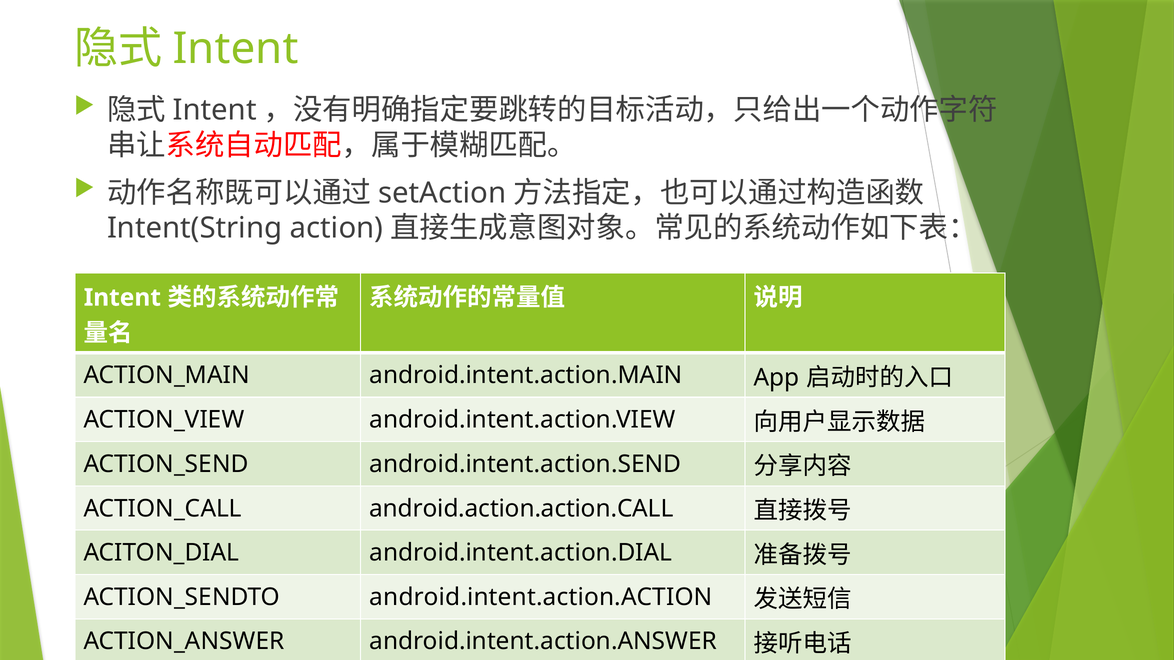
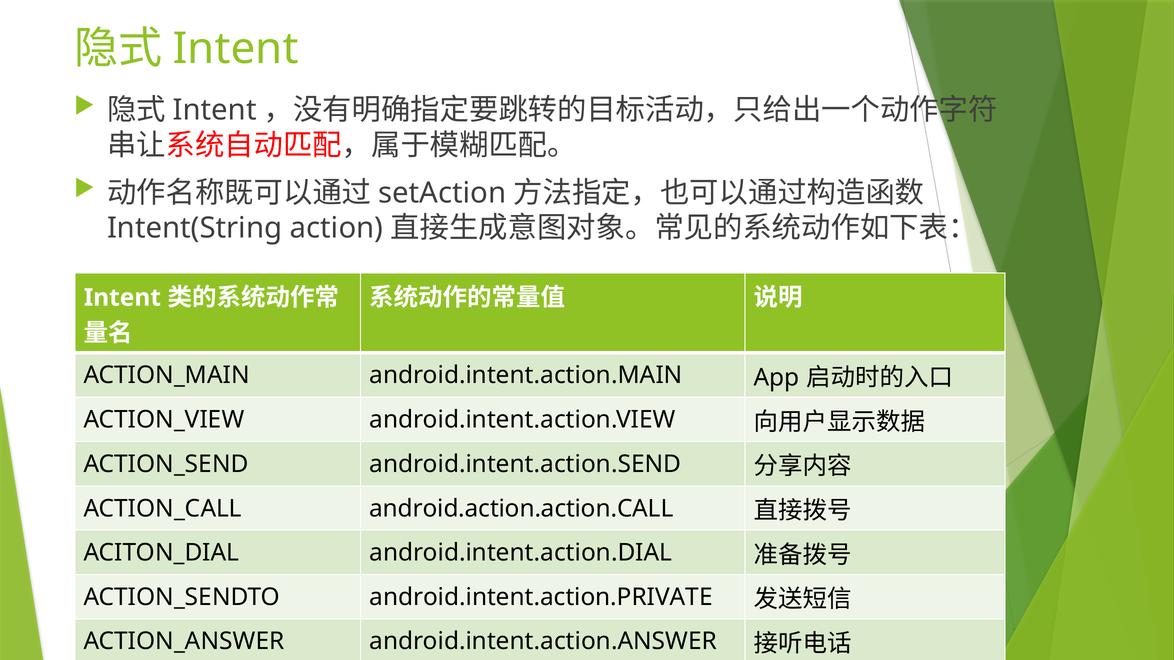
android.intent.action.ACTION: android.intent.action.ACTION -> android.intent.action.PRIVATE (541, 597)
